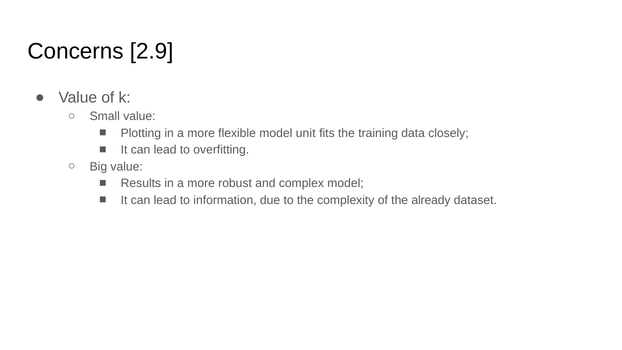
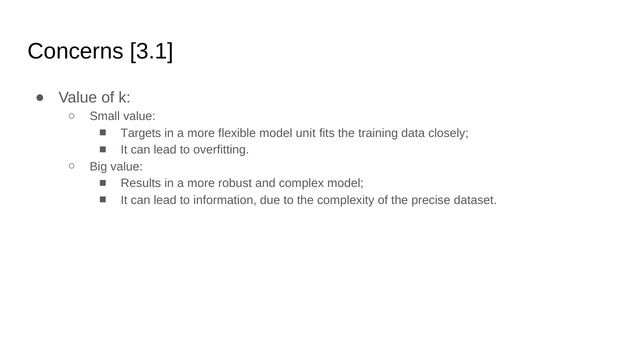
2.9: 2.9 -> 3.1 (152, 52)
Plotting: Plotting -> Targets (141, 133)
already: already -> precise (431, 200)
